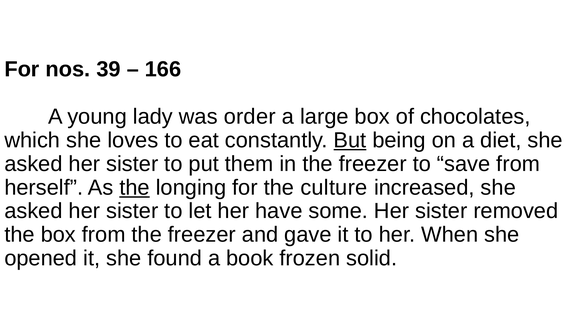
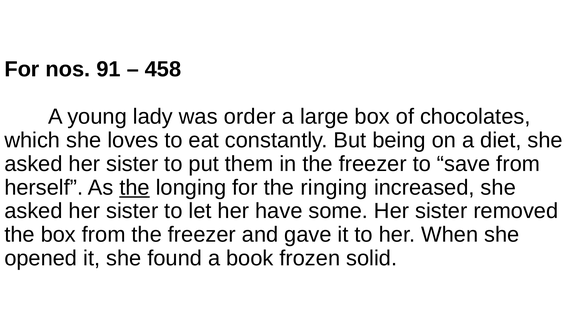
39: 39 -> 91 (108, 69)
166: 166 -> 458 (163, 69)
But underline: present -> none (350, 140)
culture: culture -> ringing (334, 187)
